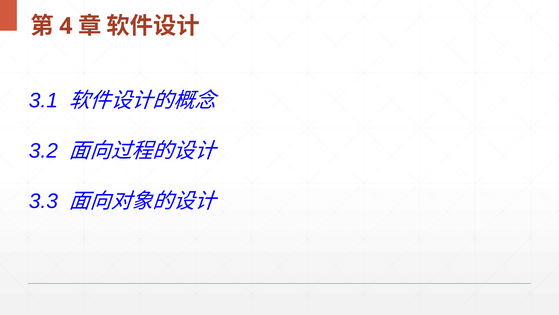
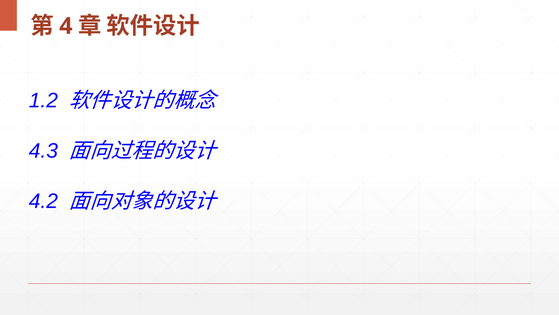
3.1: 3.1 -> 1.2 (43, 100)
3.2: 3.2 -> 4.3 (43, 151)
3.3: 3.3 -> 4.2 (43, 201)
